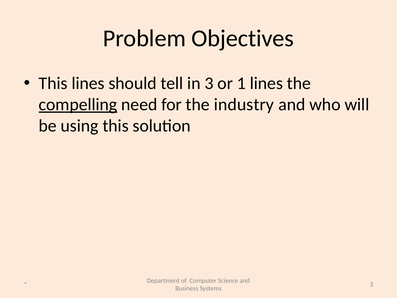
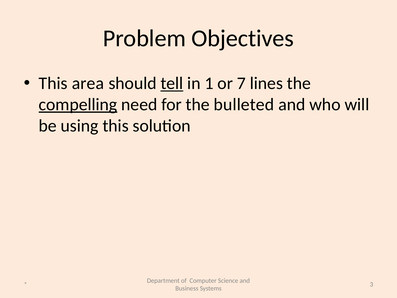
This lines: lines -> area (88, 83)
tell underline: none -> present (172, 83)
in 3: 3 -> 1 (209, 83)
1: 1 -> 7 (241, 83)
industry: industry -> bulleted (244, 104)
